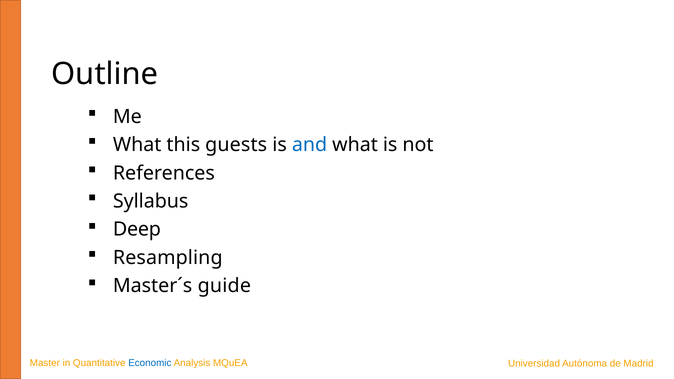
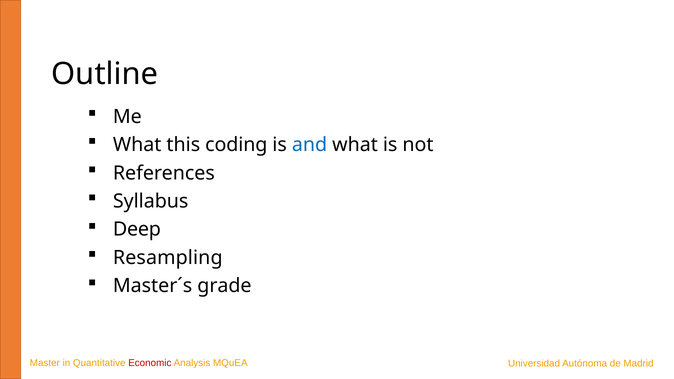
guests: guests -> coding (236, 145)
guide: guide -> grade (224, 286)
Economic colour: blue -> red (150, 363)
